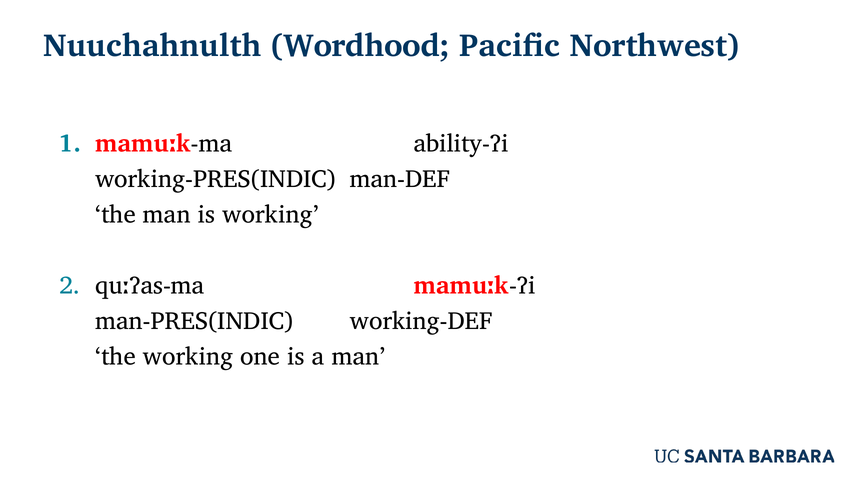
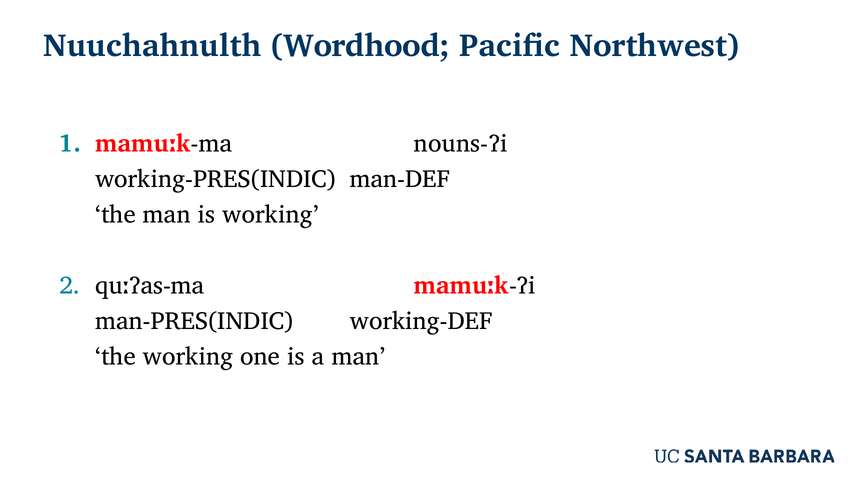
ability-ʔi: ability-ʔi -> nouns-ʔi (461, 144)
